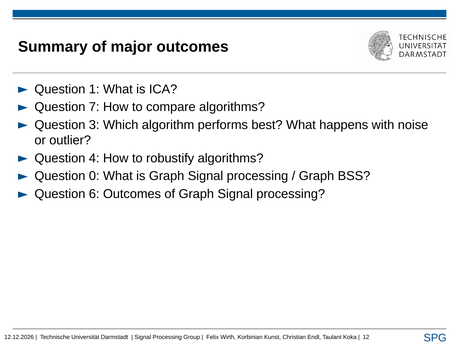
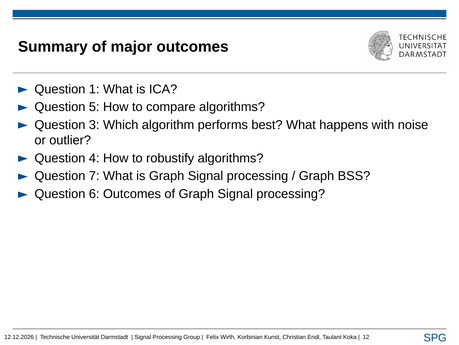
7: 7 -> 5 (94, 107)
0: 0 -> 7 (94, 176)
